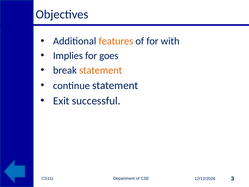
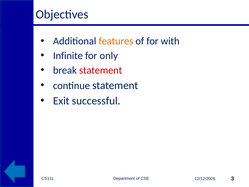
Implies: Implies -> Infinite (68, 56)
goes: goes -> only (109, 56)
statement colour: orange -> red (101, 70)
